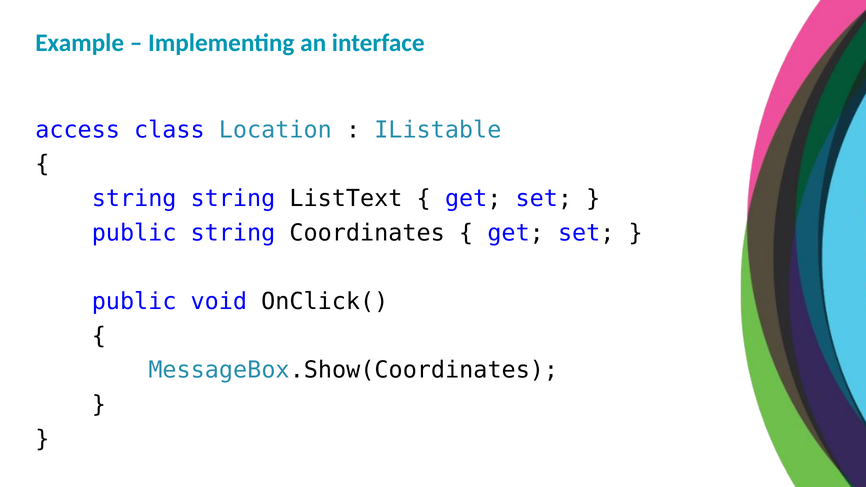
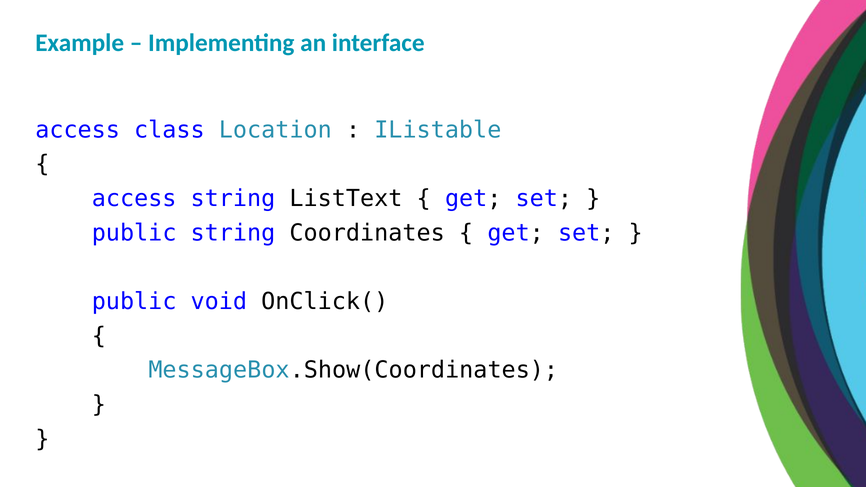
string: string -> access (134, 199)
